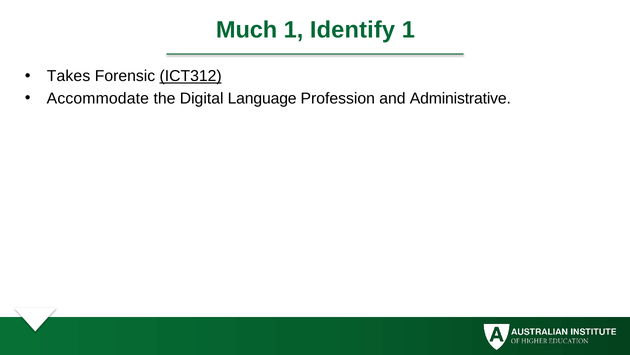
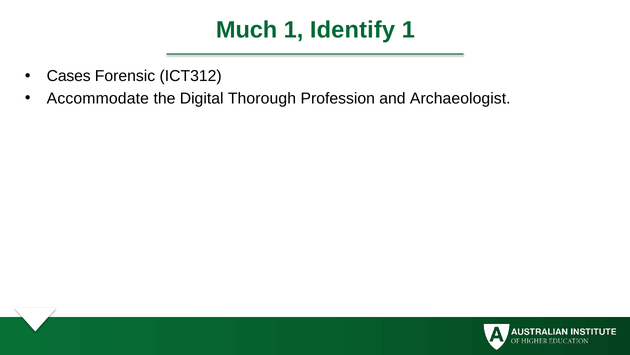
Takes: Takes -> Cases (69, 76)
ICT312 underline: present -> none (191, 76)
Language: Language -> Thorough (262, 98)
Administrative: Administrative -> Archaeologist (460, 98)
